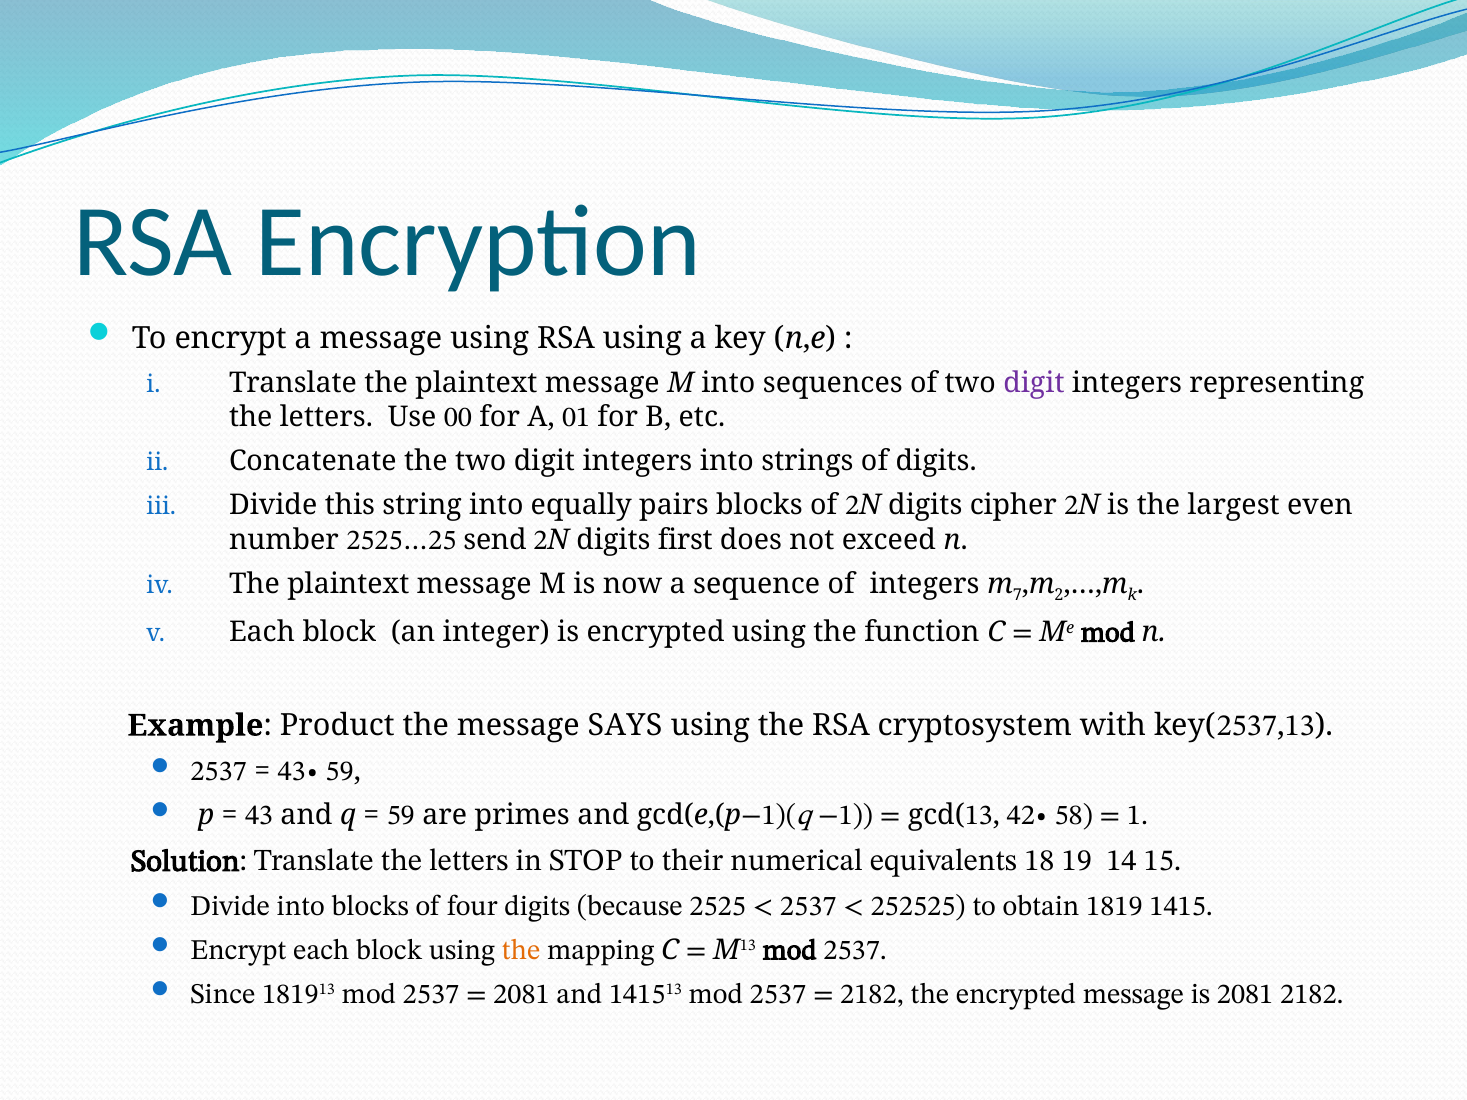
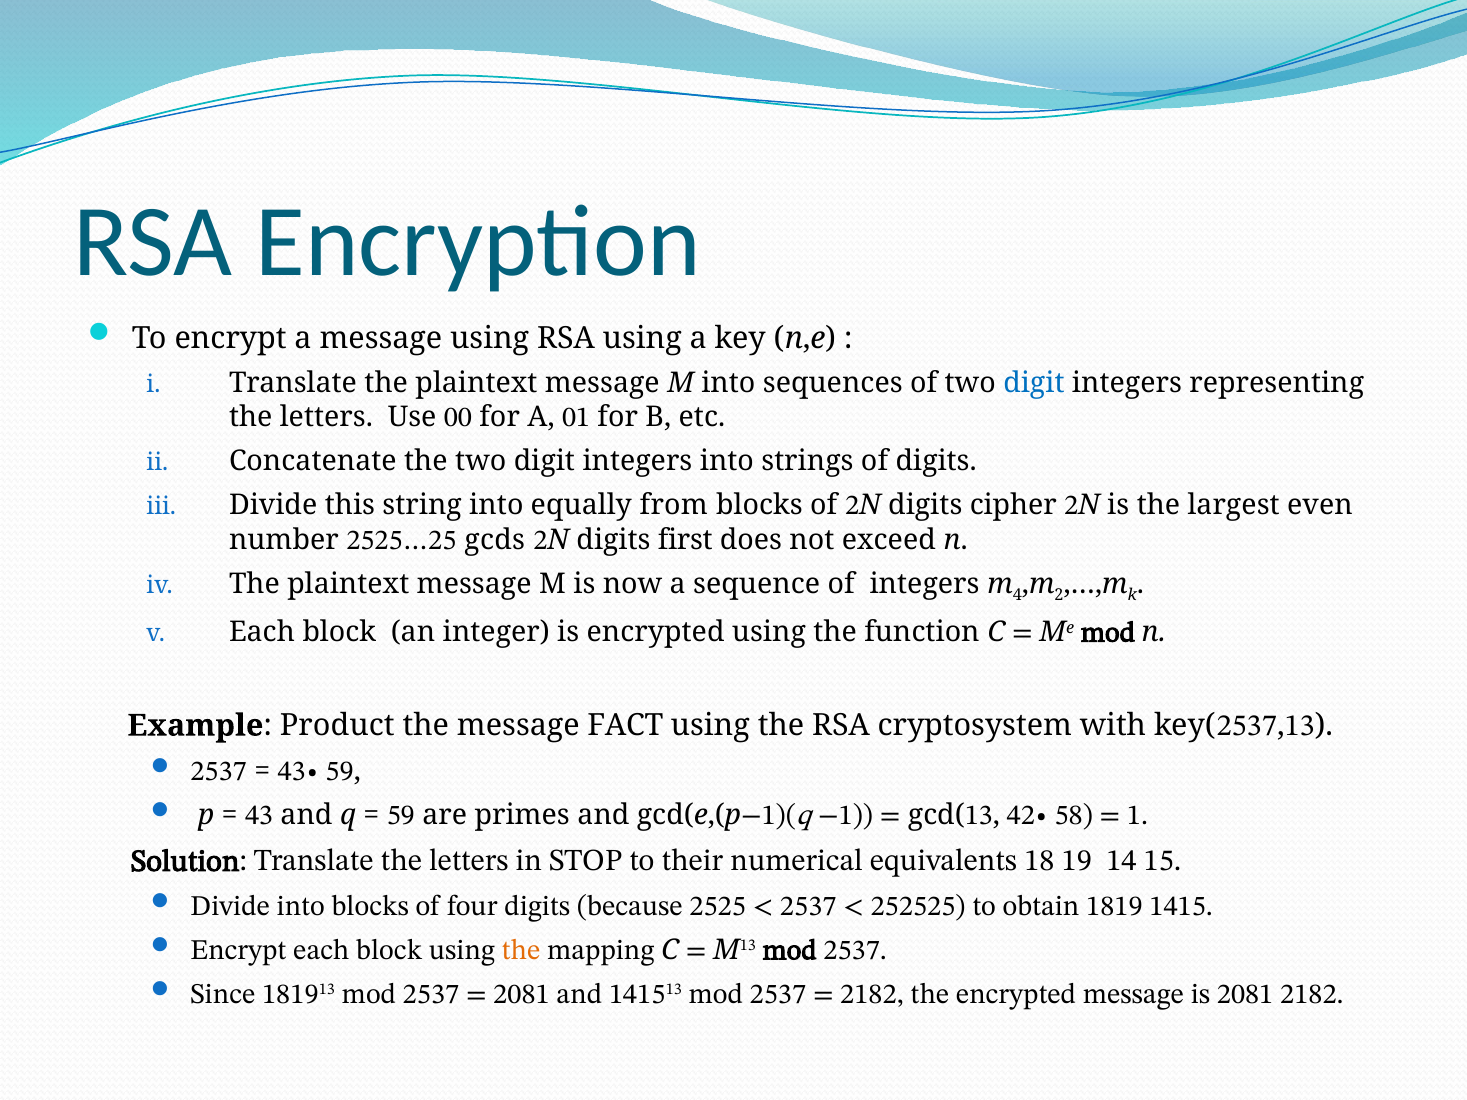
digit colour: purple -> blue (1034, 383)
pairs: pairs -> from (674, 506)
send: send -> gcds (495, 540)
7: 7 -> 4 (1017, 595)
SAYS: SAYS -> FACT (625, 726)
